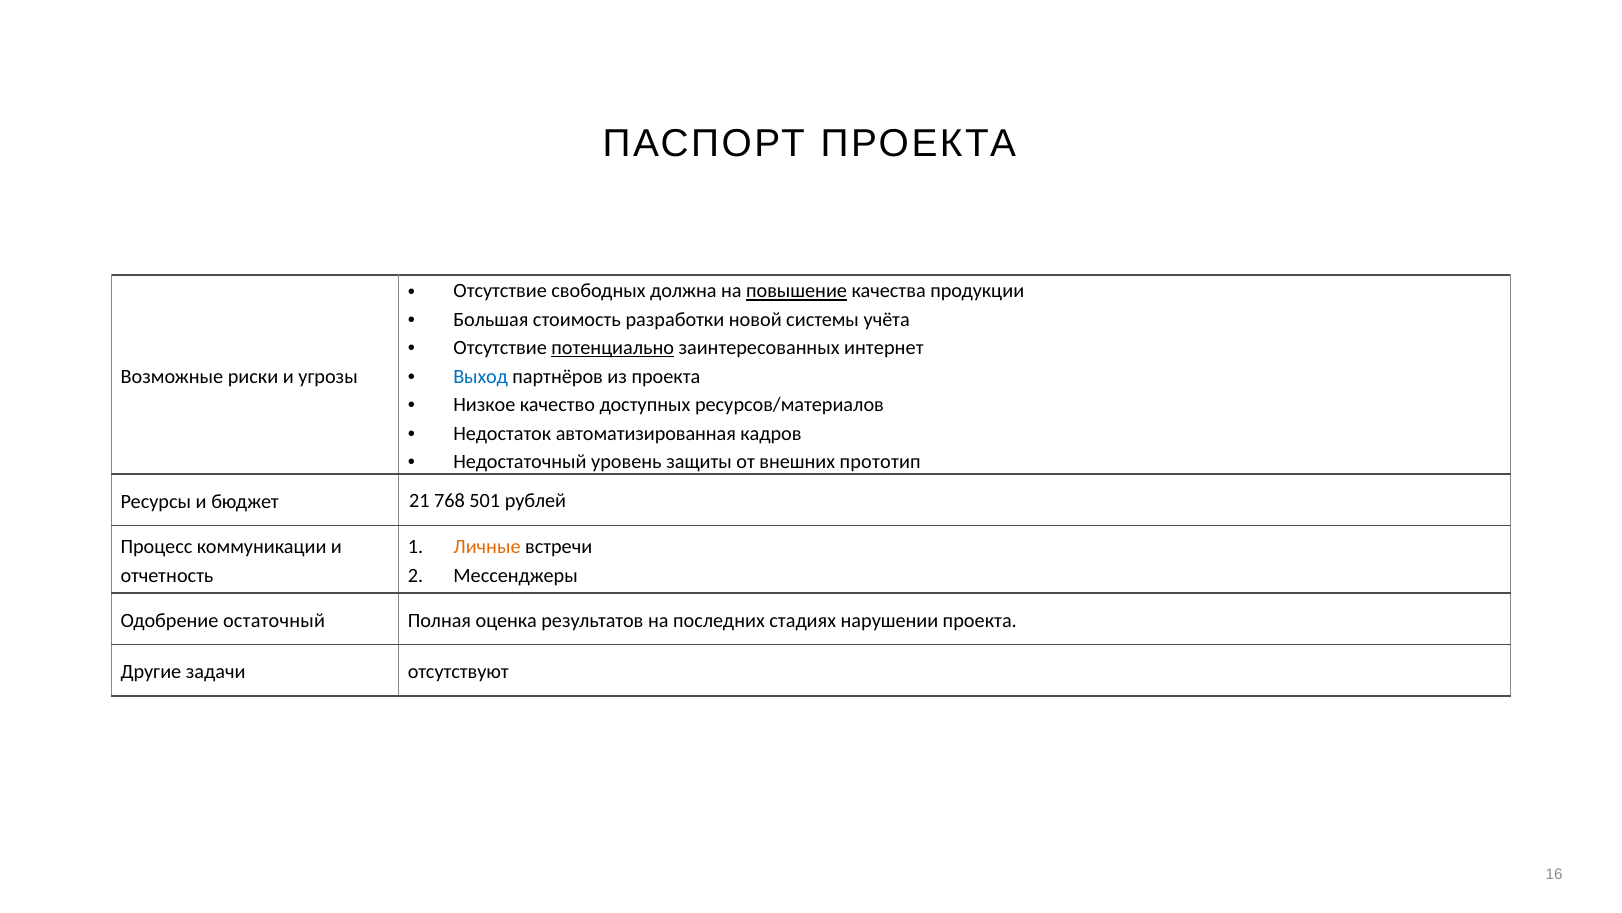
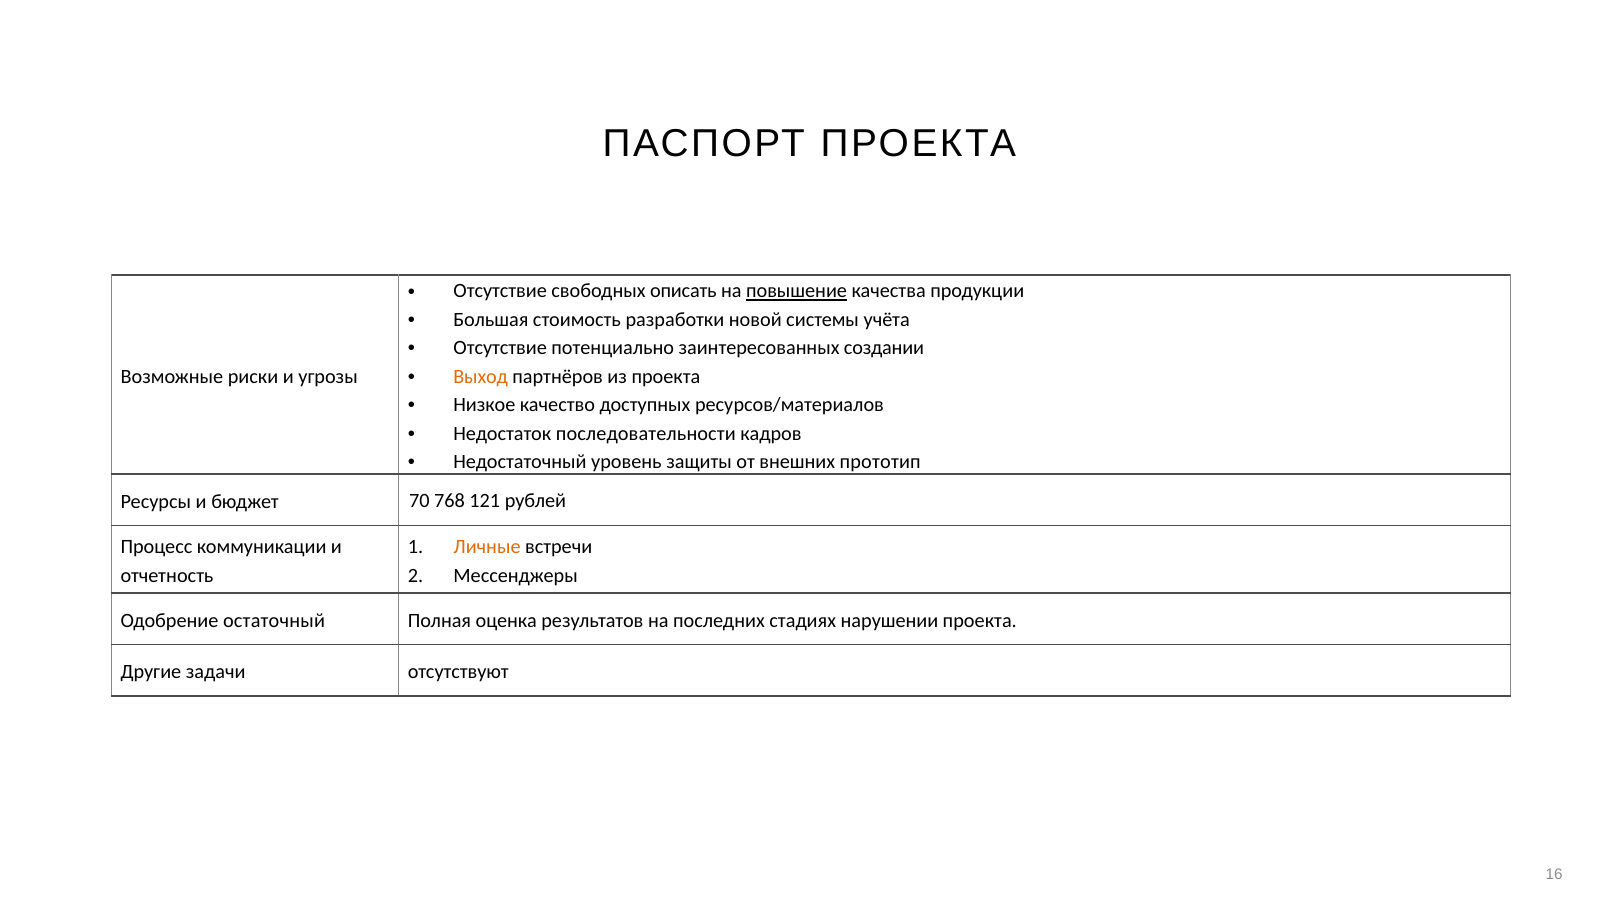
должна: должна -> описать (683, 291)
потенциально underline: present -> none (613, 348)
интернет: интернет -> создании (884, 348)
Выход colour: blue -> orange (481, 376)
автоматизированная: автоматизированная -> последовательности (646, 433)
21: 21 -> 70 (419, 500)
501: 501 -> 121 (485, 500)
